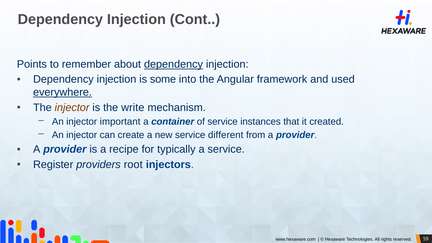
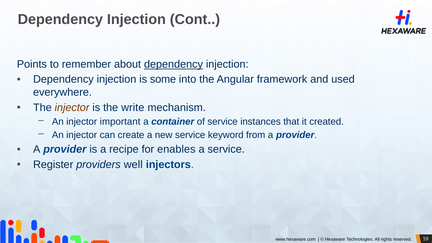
everywhere underline: present -> none (62, 92)
different: different -> keyword (226, 135)
typically: typically -> enables (176, 149)
root: root -> well (133, 165)
